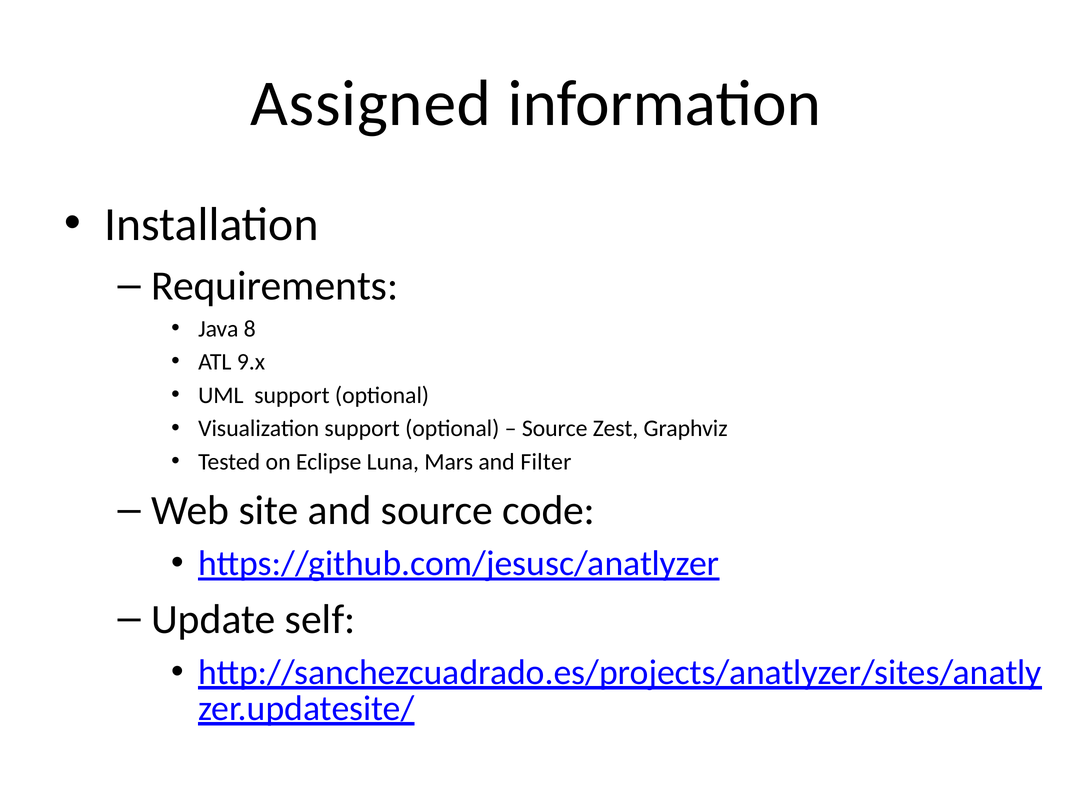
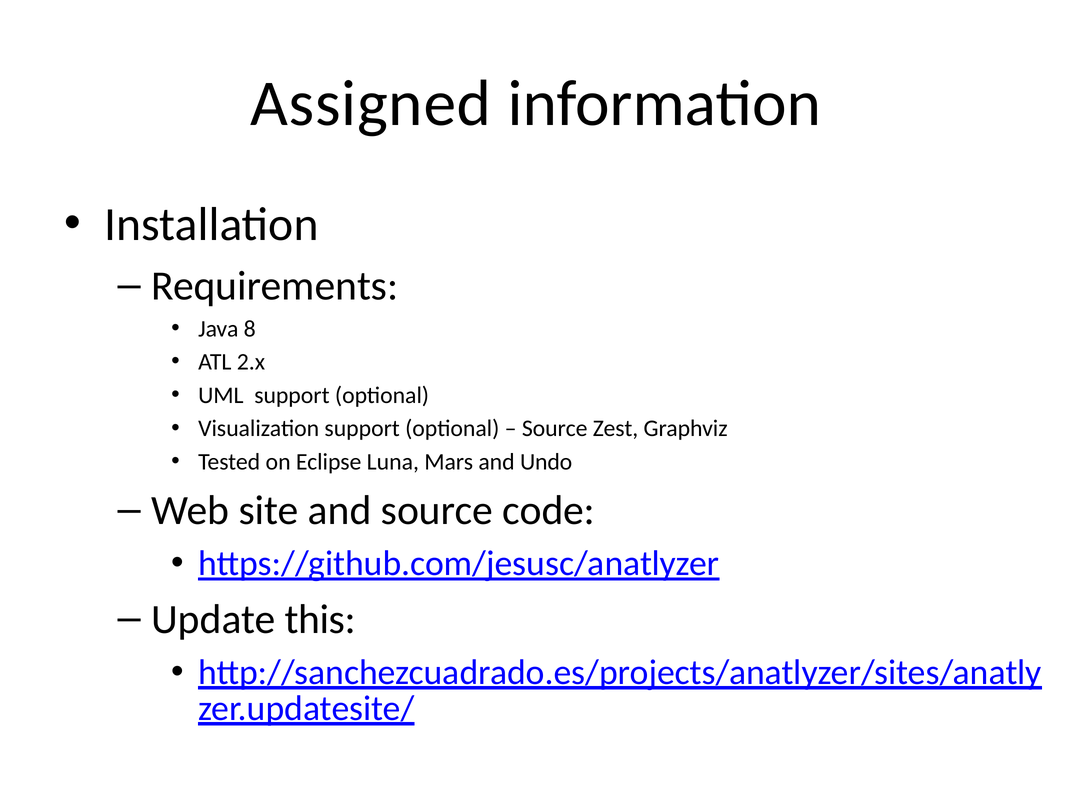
9.x: 9.x -> 2.x (251, 362)
Filter: Filter -> Undo (546, 462)
self: self -> this (320, 620)
